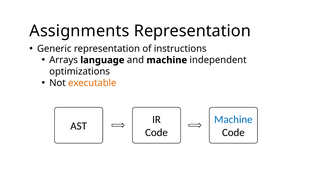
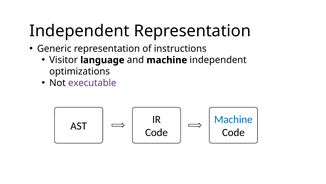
Assignments: Assignments -> Independent (80, 31)
Arrays: Arrays -> Visitor (64, 60)
executable colour: orange -> purple (92, 83)
